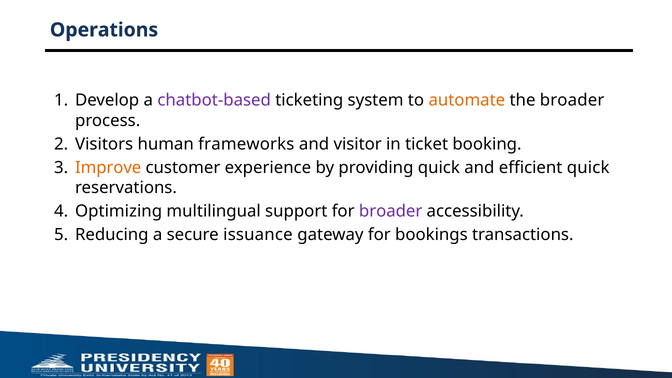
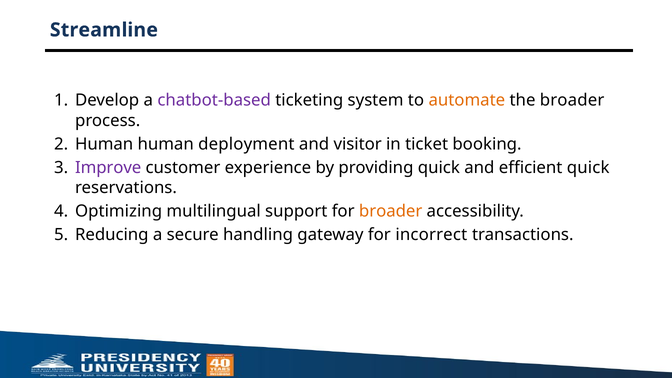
Operations: Operations -> Streamline (104, 30)
Visitors: Visitors -> Human (104, 144)
frameworks: frameworks -> deployment (246, 144)
Improve colour: orange -> purple (108, 167)
broader colour: purple -> orange (391, 211)
issuance: issuance -> handling (258, 235)
bookings: bookings -> incorrect (431, 235)
